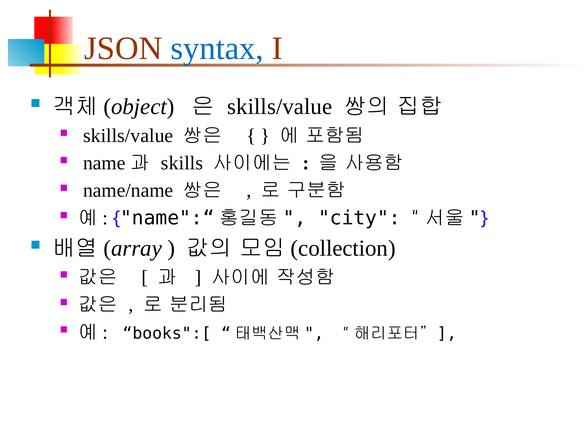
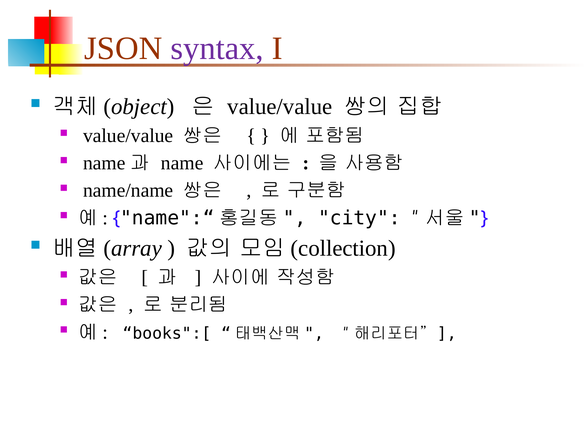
syntax colour: blue -> purple (217, 48)
skills/value: skills/value -> value/value (280, 106)
skills/value: skills/value -> value/value (128, 136)
skills: skills -> name (182, 163)
